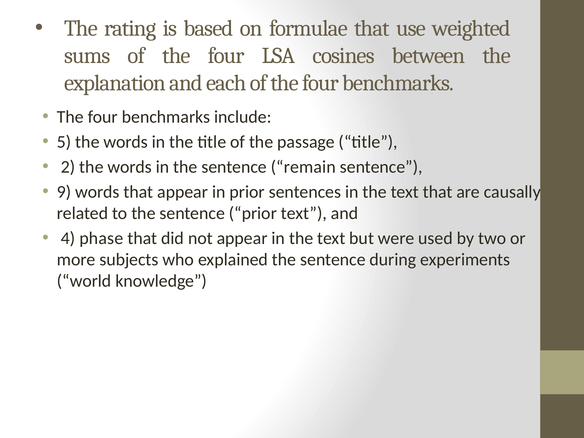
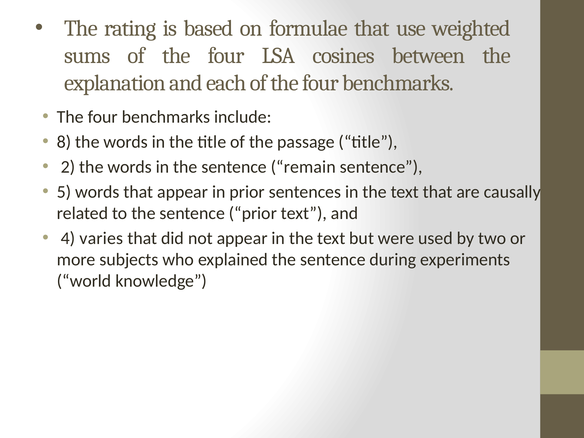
5: 5 -> 8 (64, 142)
9: 9 -> 5 (64, 192)
phase: phase -> varies (101, 238)
